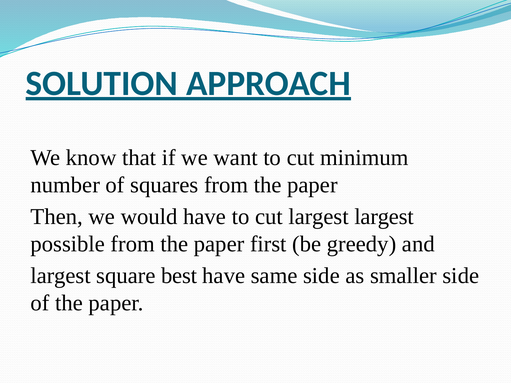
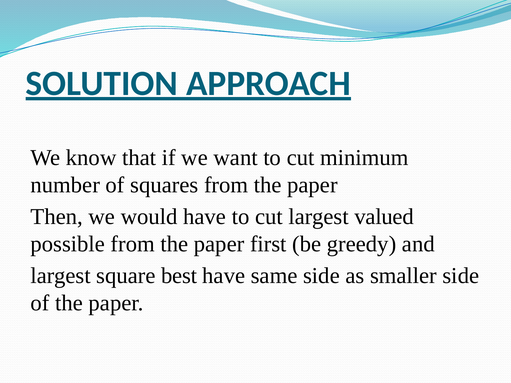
largest largest: largest -> valued (384, 217)
